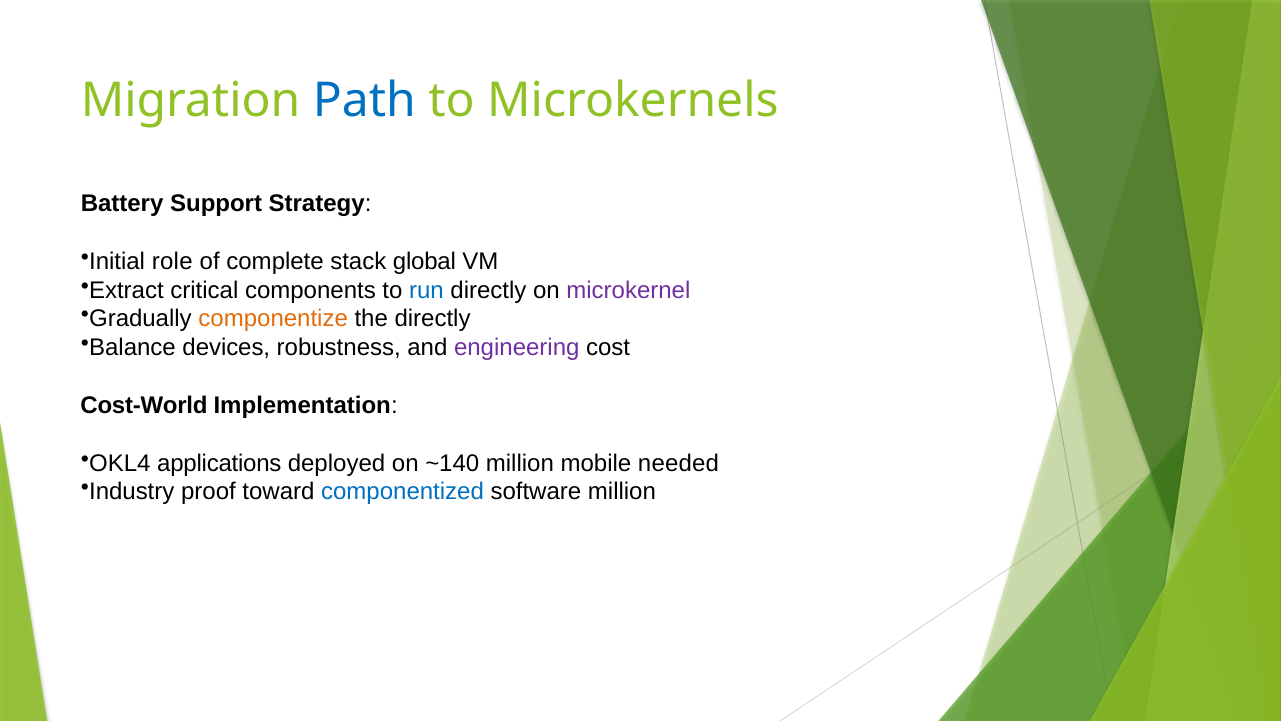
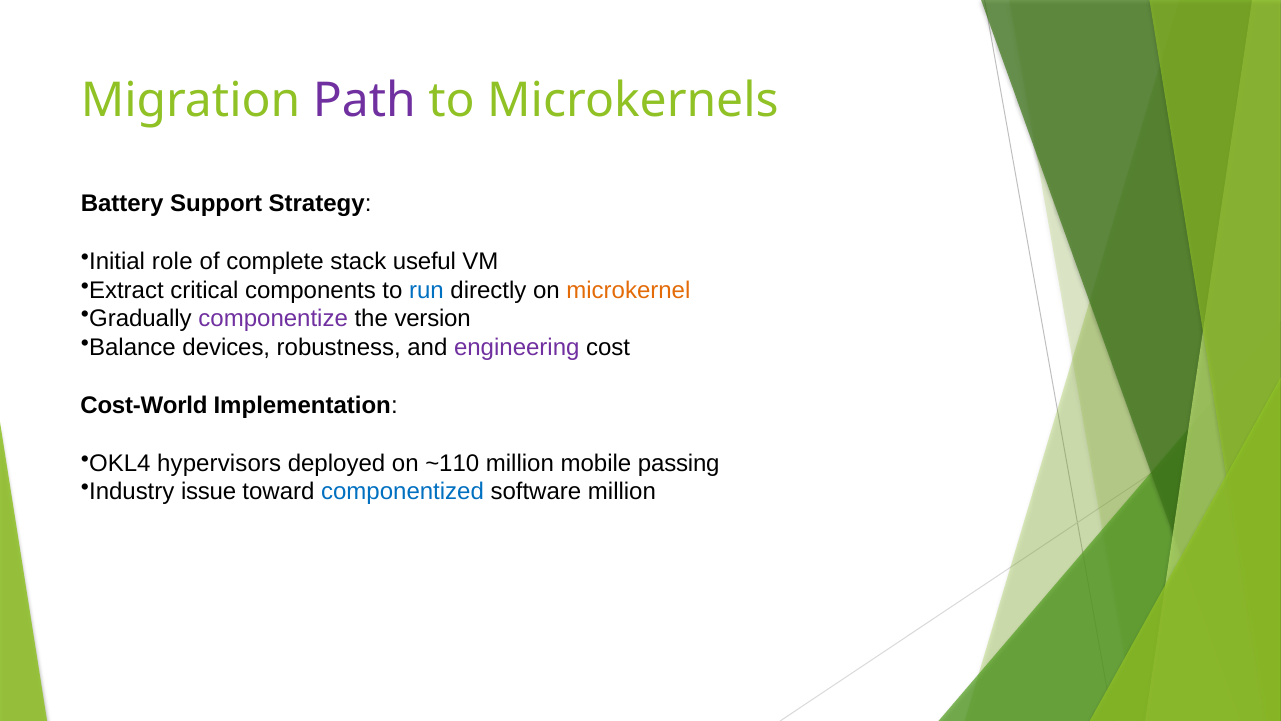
Path colour: blue -> purple (364, 101)
global: global -> useful (424, 261)
microkernel colour: purple -> orange (628, 290)
componentize colour: orange -> purple (273, 319)
the directly: directly -> version (433, 319)
applications: applications -> hypervisors (219, 463)
~140: ~140 -> ~110 (452, 463)
needed: needed -> passing (679, 463)
proof: proof -> issue (209, 492)
